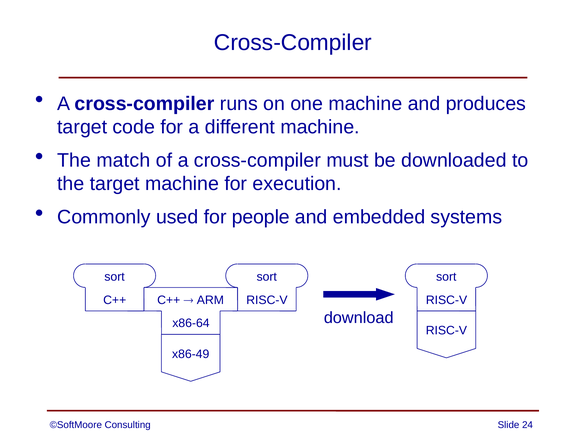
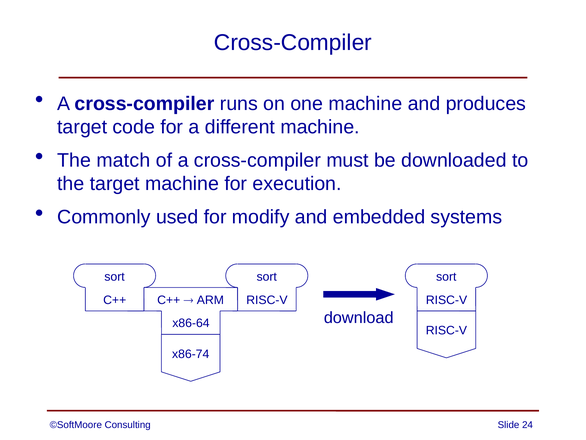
people: people -> modify (261, 217)
x86-49: x86-49 -> x86-74 (191, 354)
